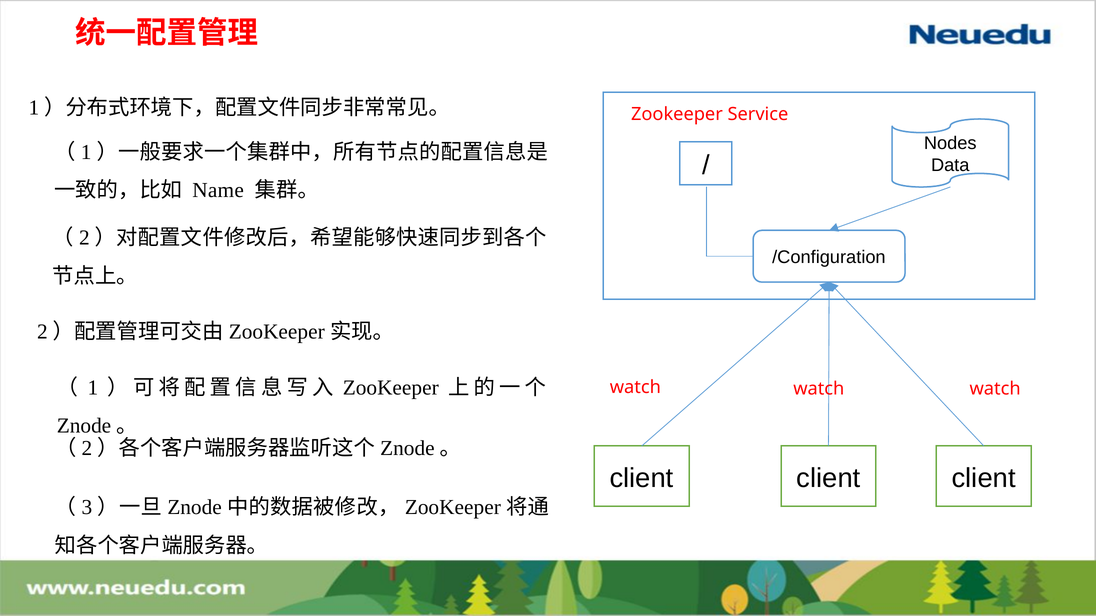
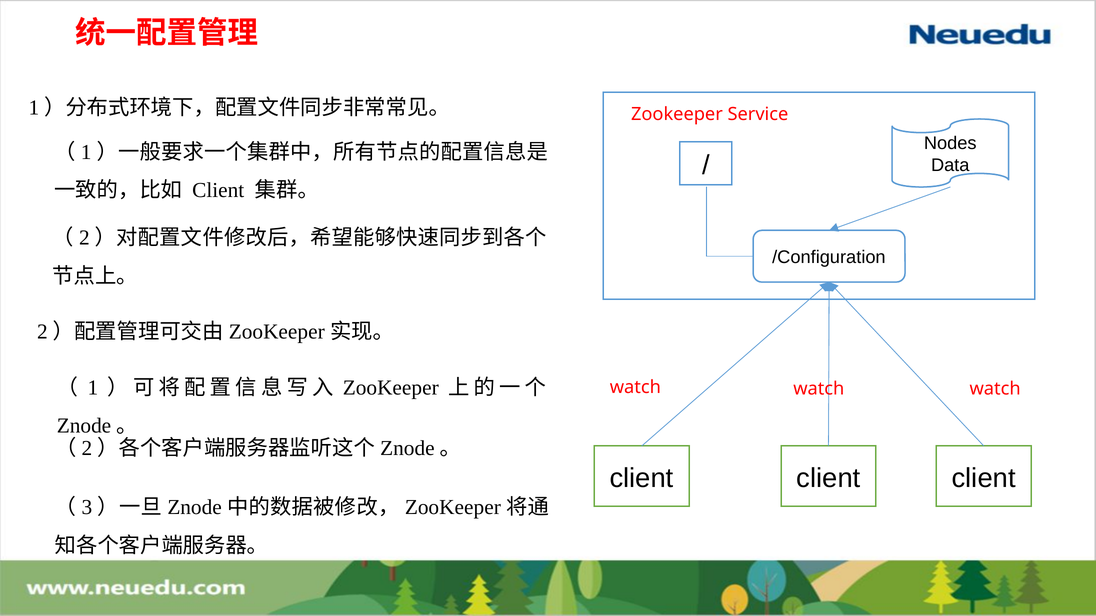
Name: Name -> Client (218, 191)
